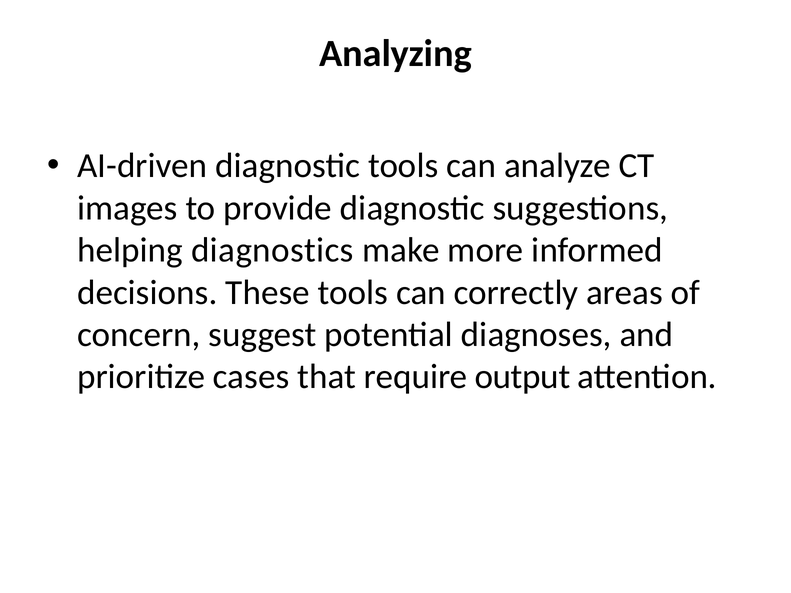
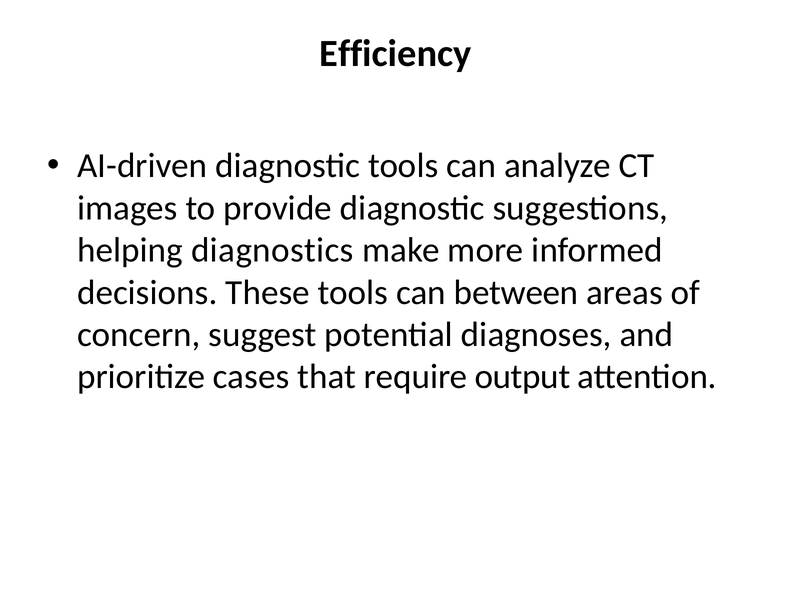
Analyzing: Analyzing -> Efficiency (395, 53)
correctly: correctly -> between (516, 293)
